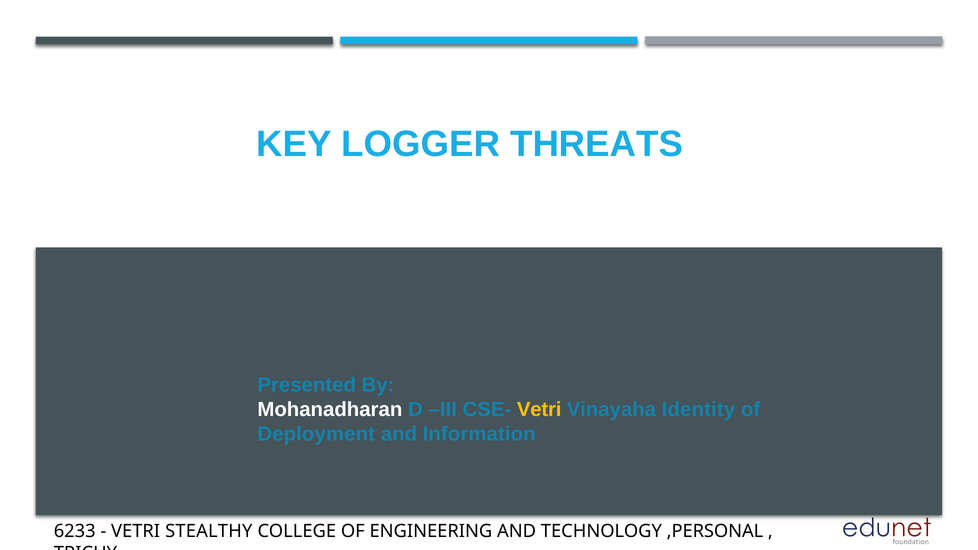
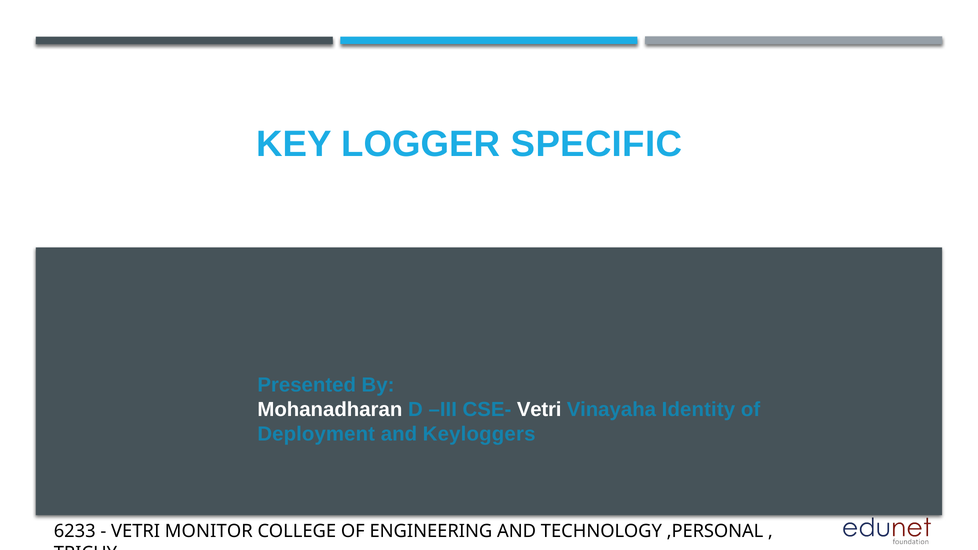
THREATS: THREATS -> SPECIFIC (596, 144)
Vetri colour: yellow -> white (539, 410)
Information: Information -> Keyloggers (479, 434)
STEALTHY: STEALTHY -> MONITOR (209, 531)
